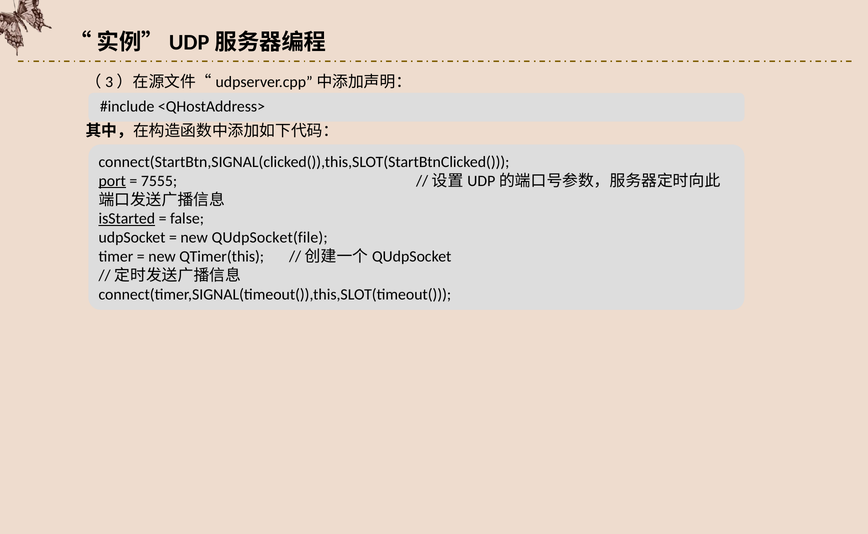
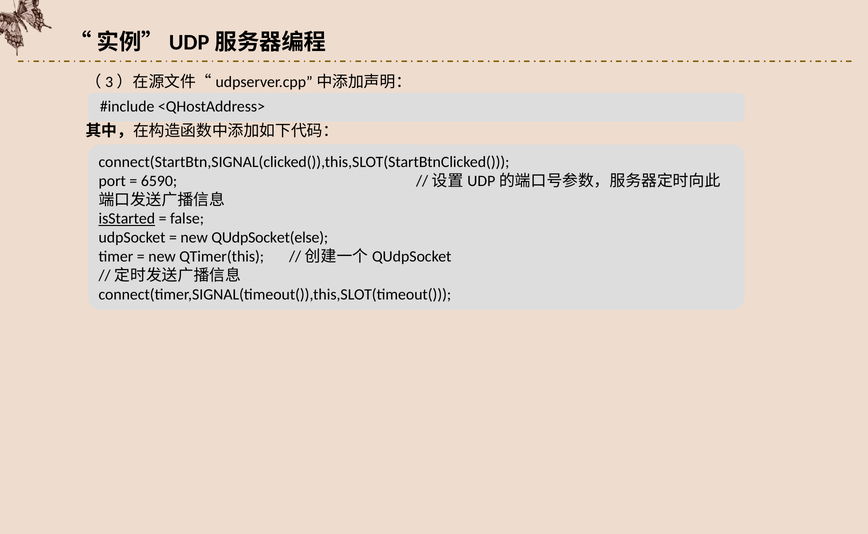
port underline: present -> none (112, 181)
7555: 7555 -> 6590 (159, 181)
QUdpSocket(file: QUdpSocket(file -> QUdpSocket(else (270, 238)
